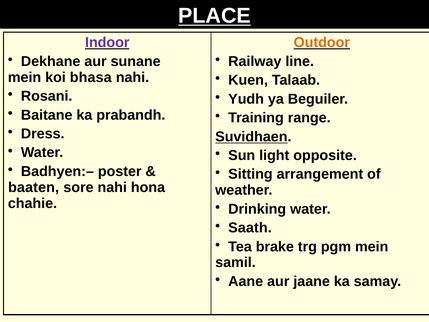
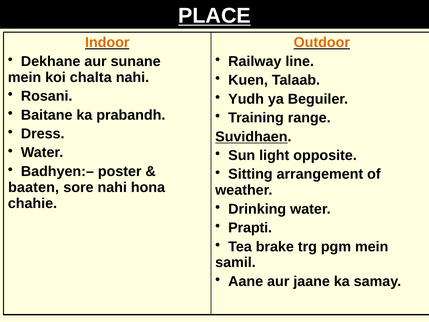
Indoor colour: purple -> orange (107, 43)
bhasa: bhasa -> chalta (91, 77)
Saath: Saath -> Prapti (250, 228)
